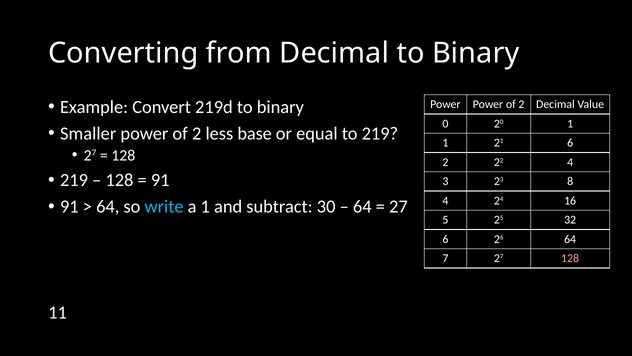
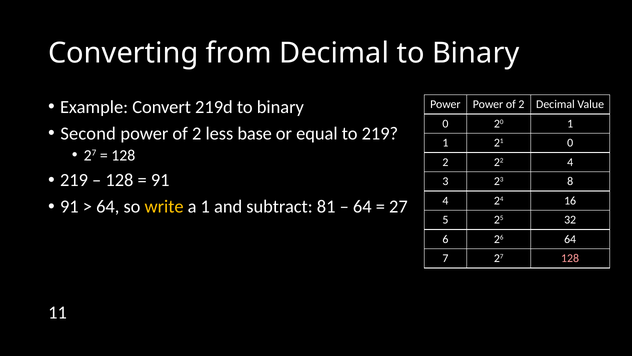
Smaller: Smaller -> Second (88, 133)
21 6: 6 -> 0 (570, 143)
write colour: light blue -> yellow (164, 207)
30: 30 -> 81 (326, 207)
